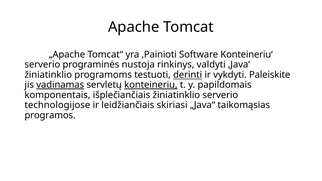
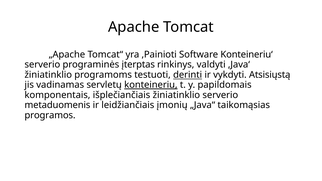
nustoja: nustoja -> įterptas (138, 65)
Paleiskite: Paleiskite -> Atsisiųstą (270, 75)
vadinamas underline: present -> none (60, 85)
technologijose: technologijose -> metaduomenis (57, 105)
skiriasi: skiriasi -> įmonių (172, 105)
